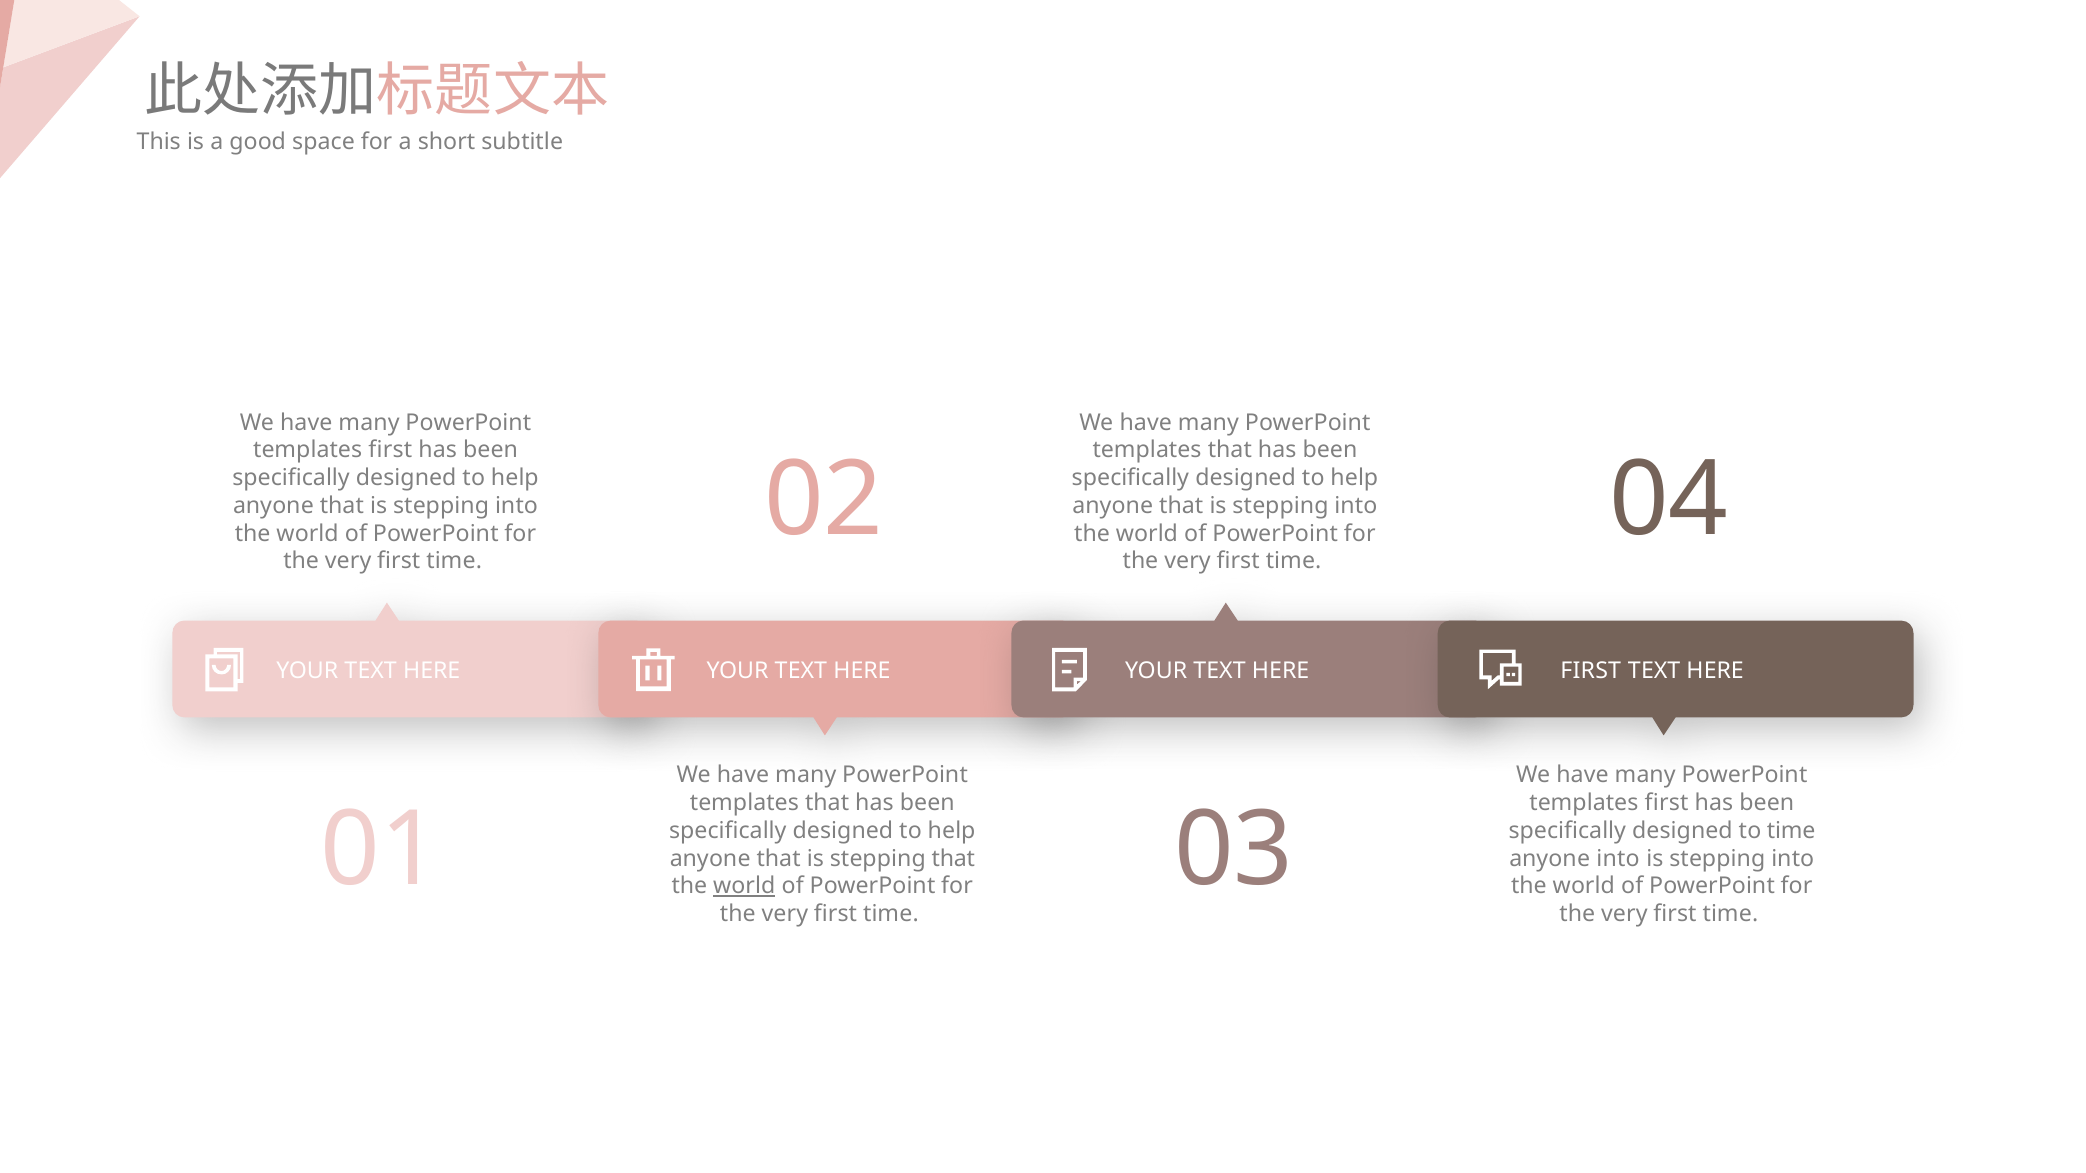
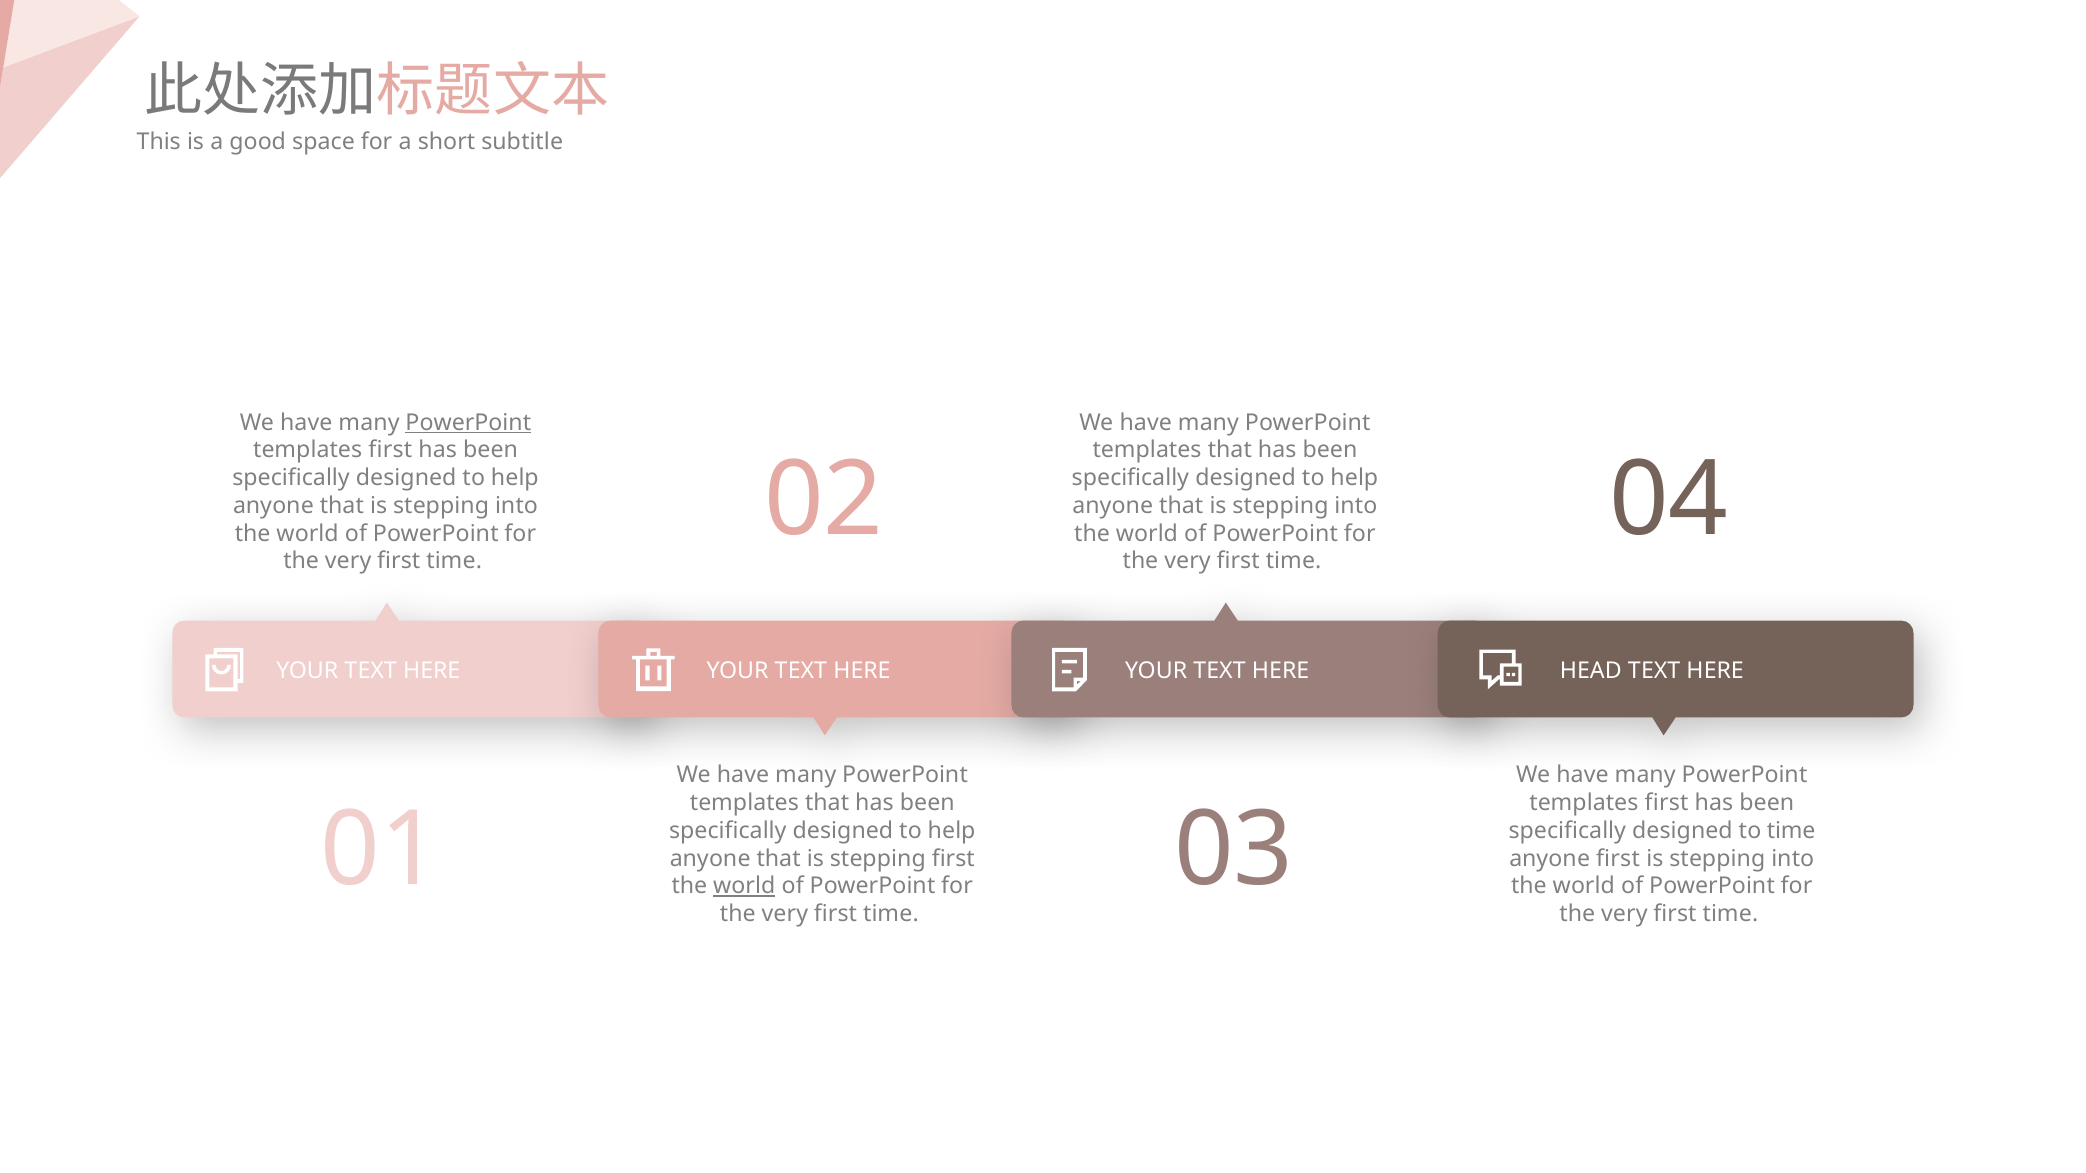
PowerPoint underline: none -> present (468, 423)
HERE FIRST: FIRST -> HEAD (1591, 671)
stepping that: that -> first (953, 859)
anyone into: into -> first (1618, 859)
